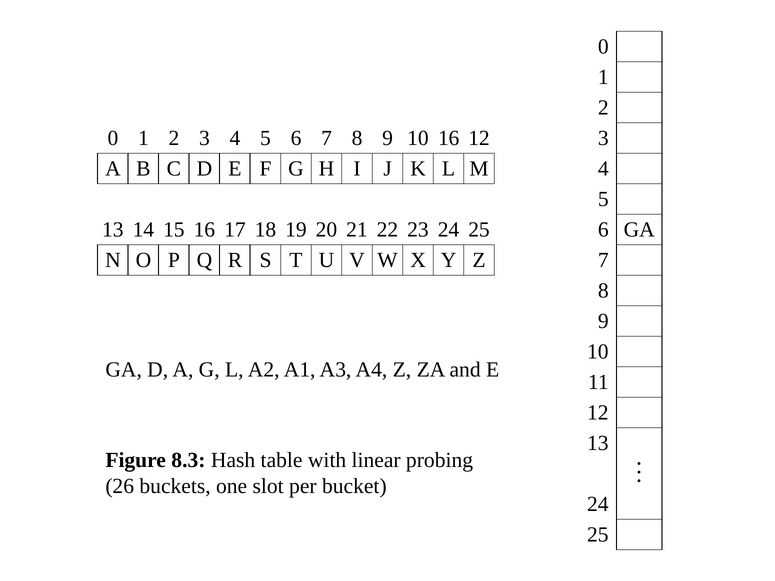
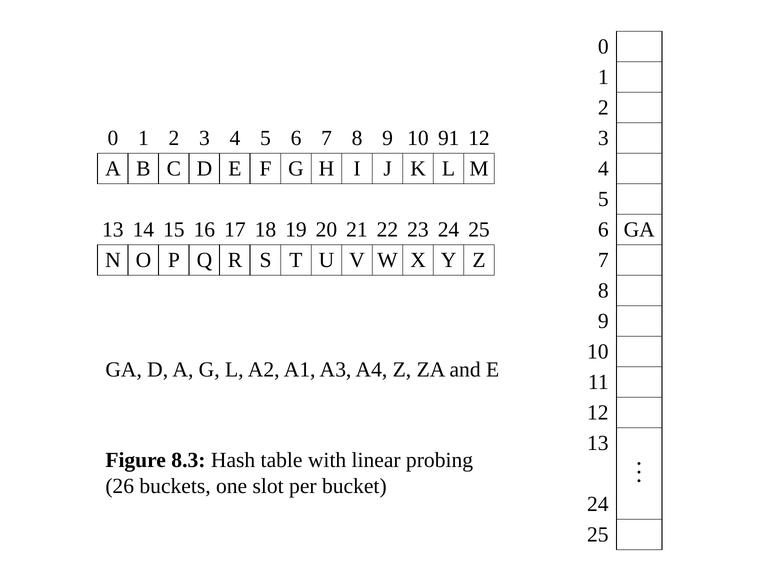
10 16: 16 -> 91 (449, 138)
